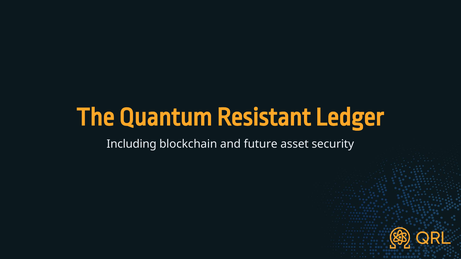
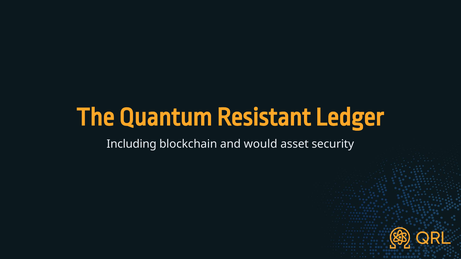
future: future -> would (261, 144)
